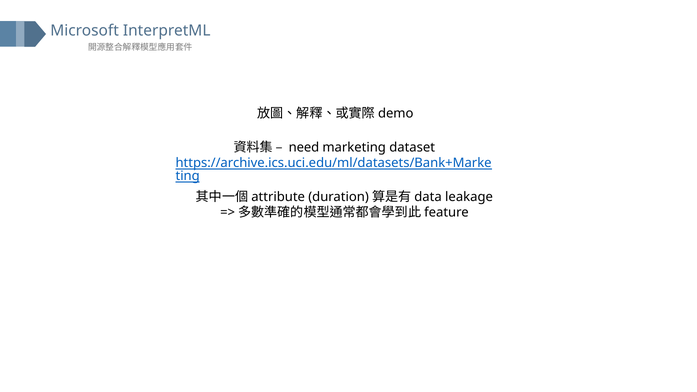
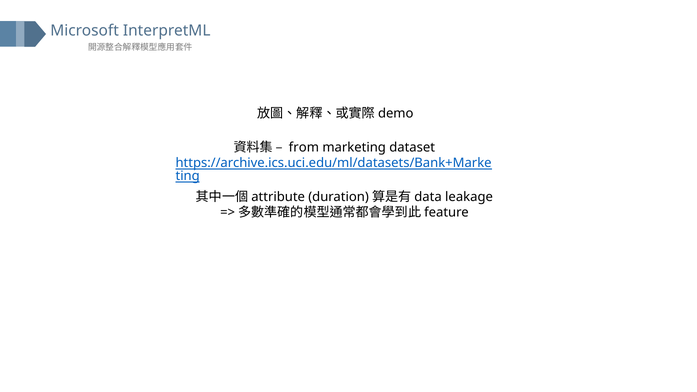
need: need -> from (304, 147)
